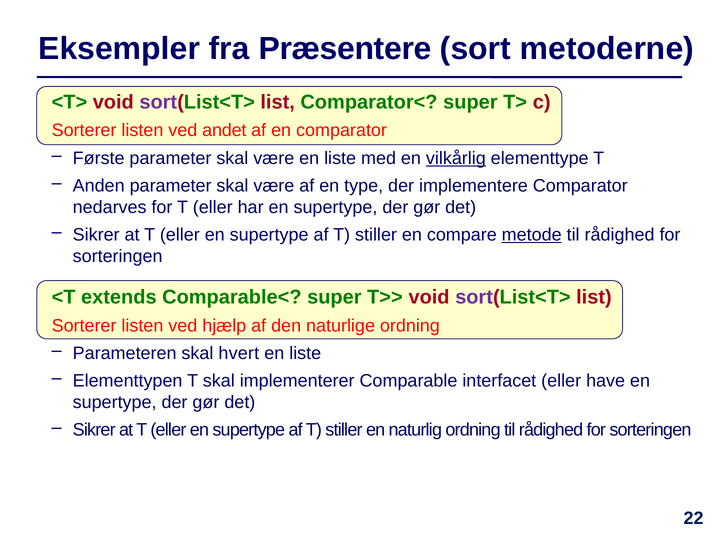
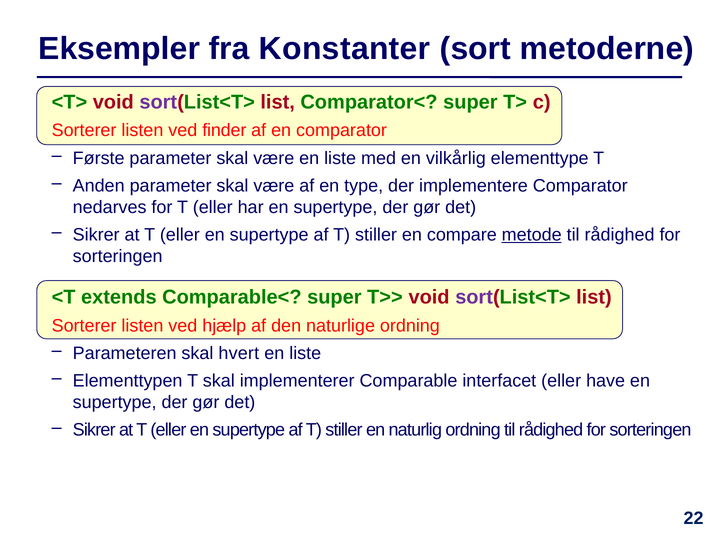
Præsentere: Præsentere -> Konstanter (345, 49)
andet: andet -> finder (224, 131)
vilkårlig underline: present -> none (456, 158)
